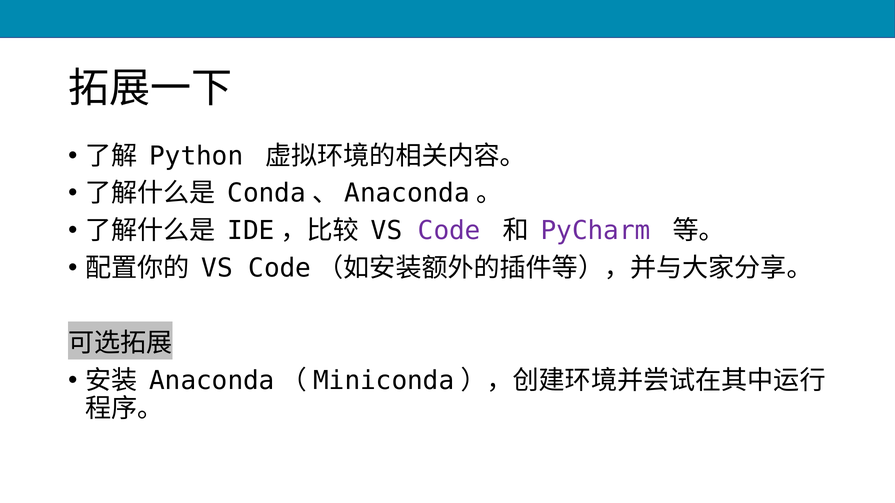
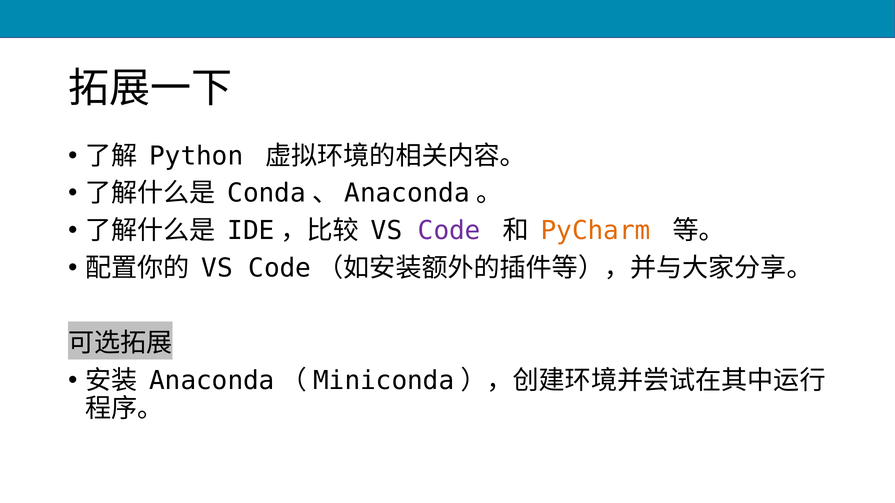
PyCharm colour: purple -> orange (596, 231)
